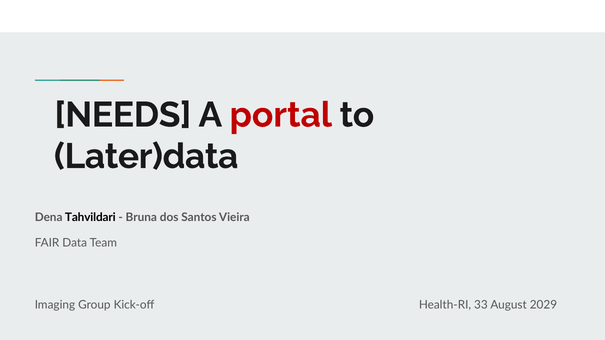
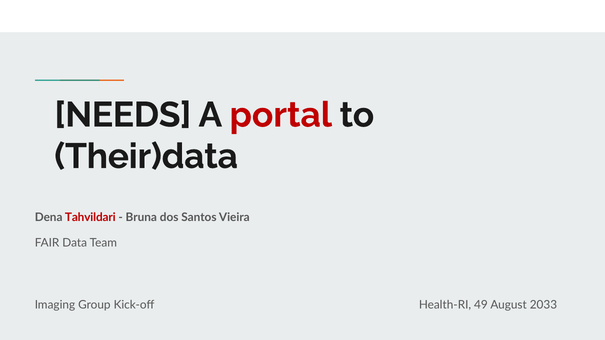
Later)data: Later)data -> Their)data (146, 157)
Tahvildari colour: black -> red (90, 217)
33: 33 -> 49 (481, 305)
2029: 2029 -> 2033 (543, 305)
